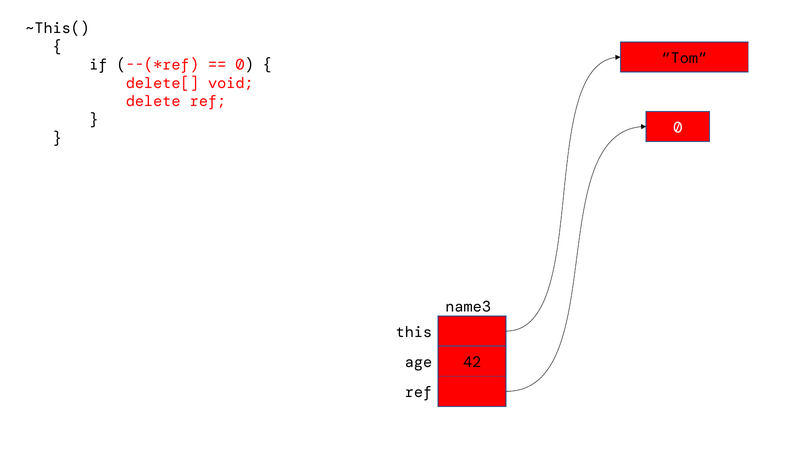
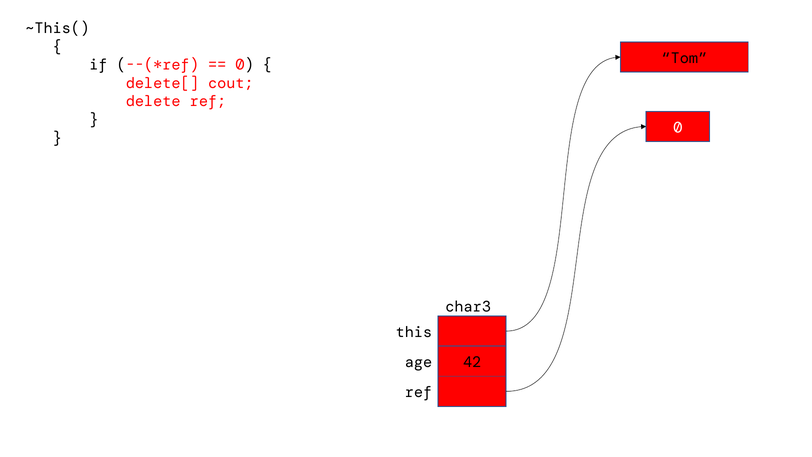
void: void -> cout (231, 83)
name3: name3 -> char3 (468, 307)
